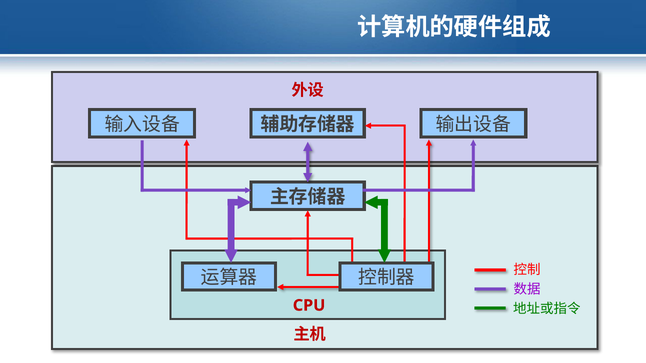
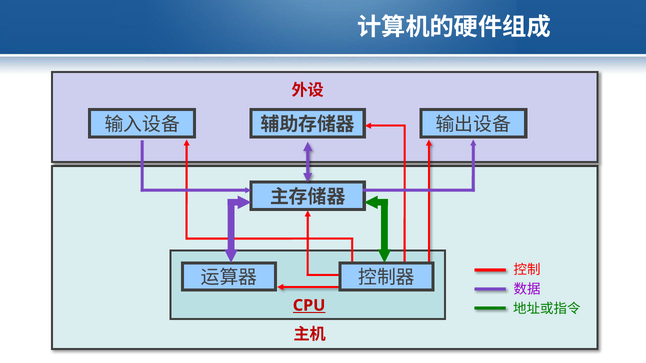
CPU underline: none -> present (309, 306)
